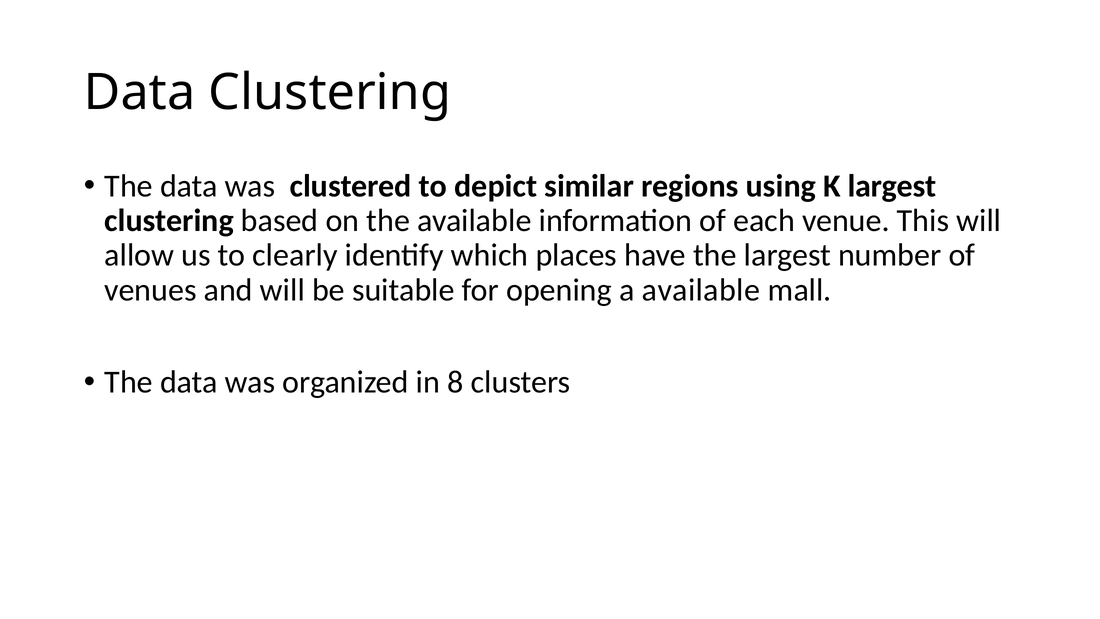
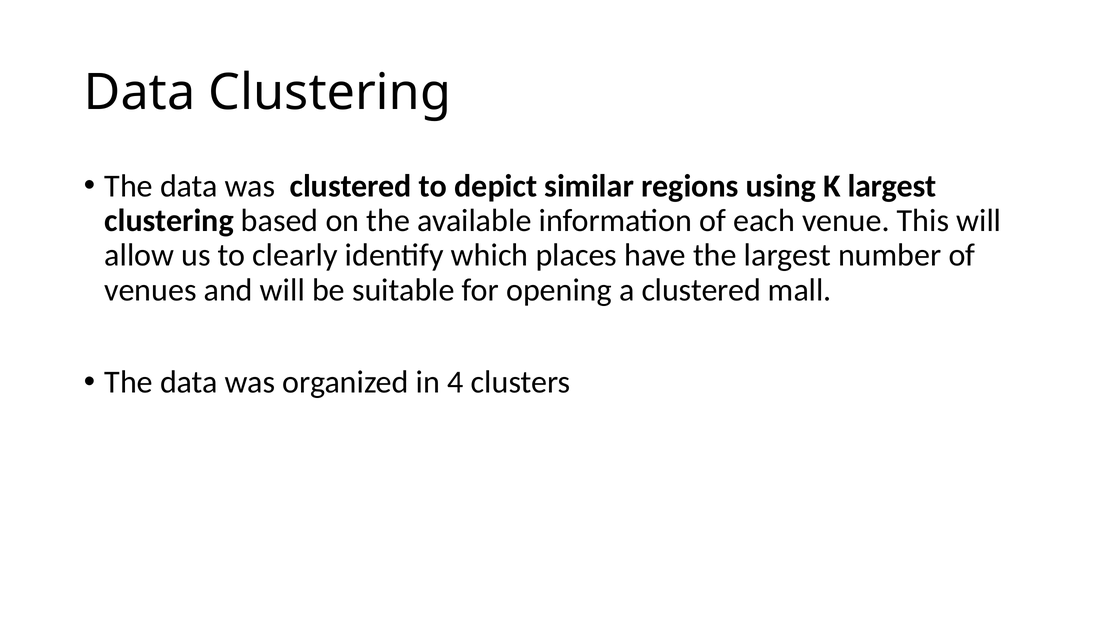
a available: available -> clustered (701, 290)
8: 8 -> 4 (455, 382)
